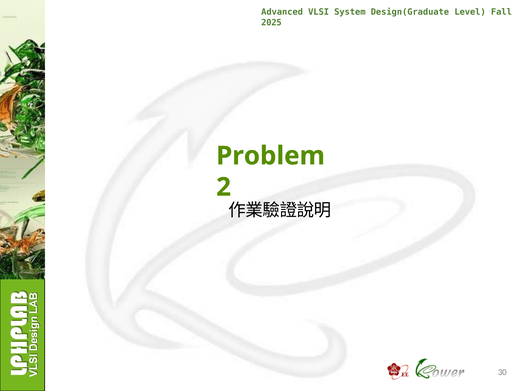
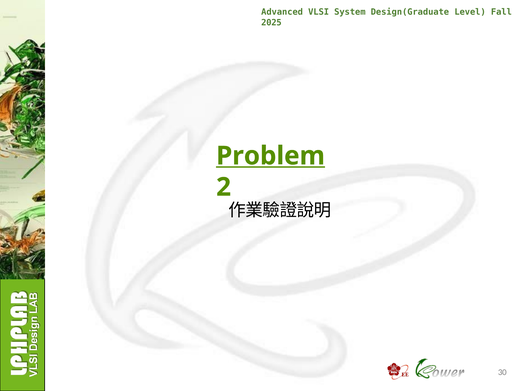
Problem underline: none -> present (271, 156)
